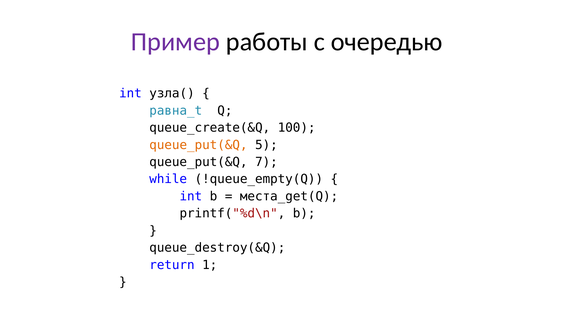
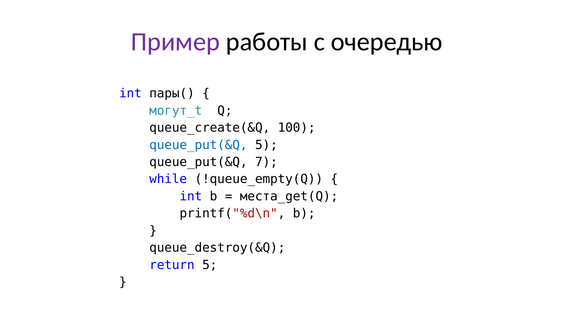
узла(: узла( -> пары( (172, 93)
равна_t: равна_t -> могут_t (176, 111)
queue_put(&Q colour: orange -> blue (198, 145)
return 1: 1 -> 5 (210, 265)
